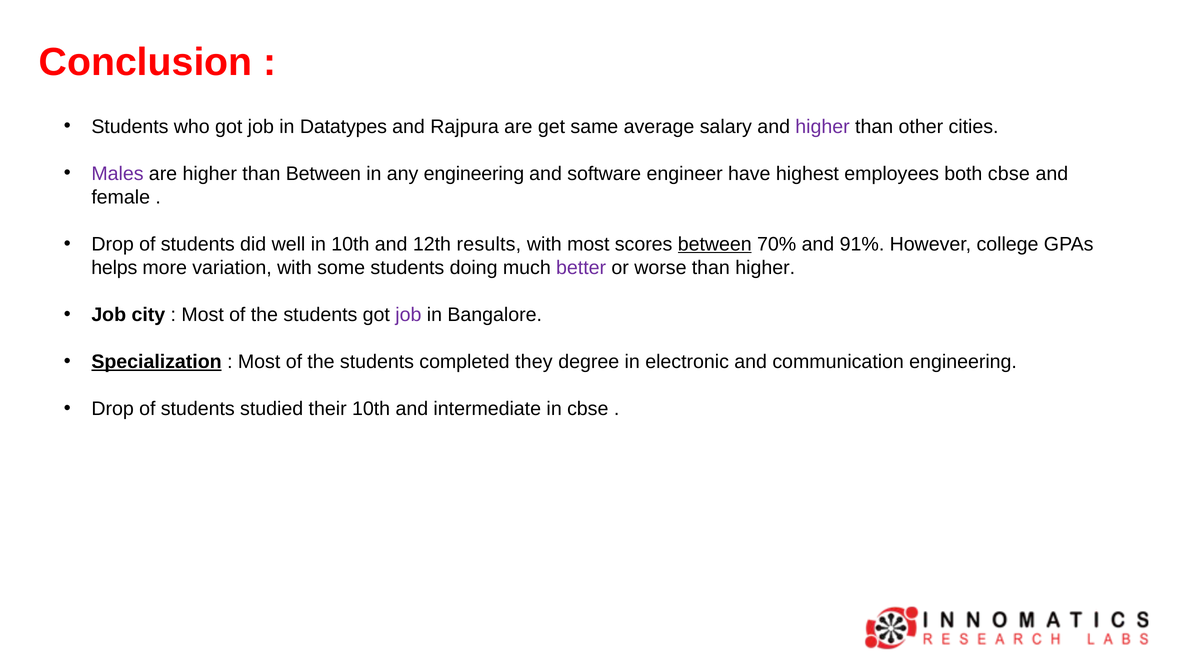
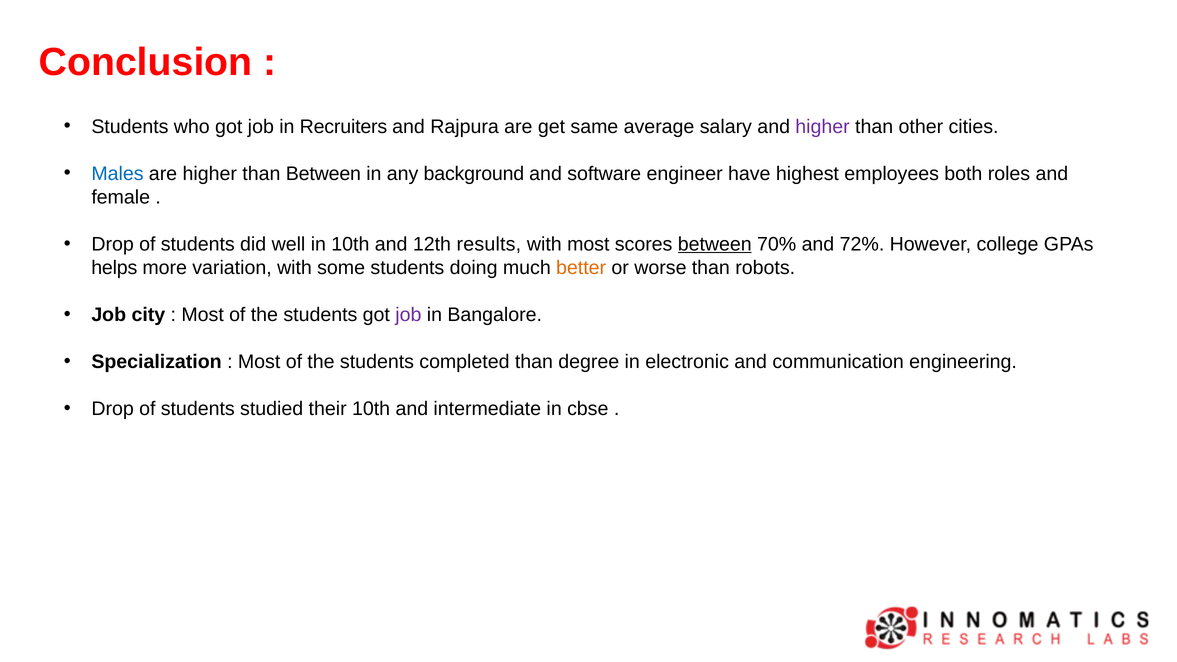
Datatypes: Datatypes -> Recruiters (343, 127)
Males colour: purple -> blue (117, 174)
any engineering: engineering -> background (474, 174)
both cbse: cbse -> roles (1009, 174)
91%: 91% -> 72% (862, 244)
better colour: purple -> orange (581, 268)
than higher: higher -> robots (765, 268)
Specialization underline: present -> none (157, 362)
completed they: they -> than (534, 362)
